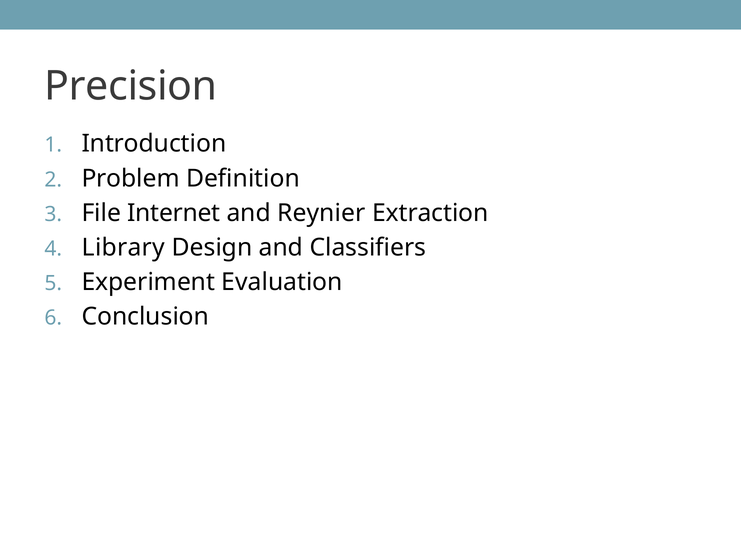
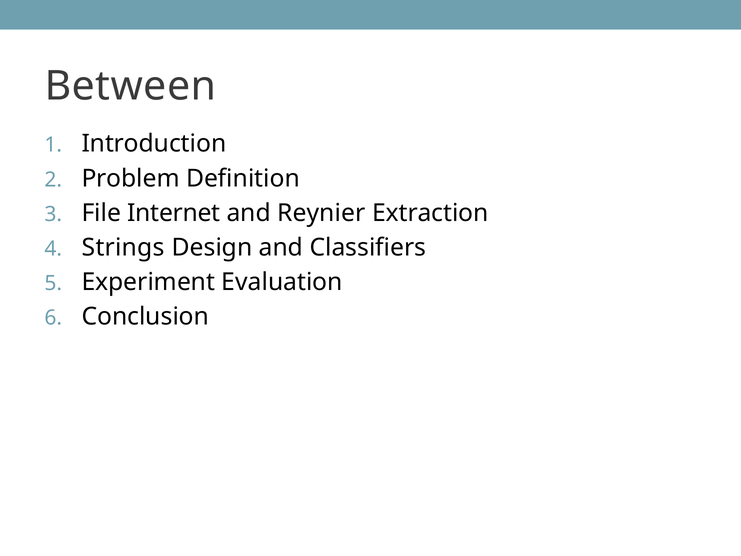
Precision: Precision -> Between (130, 86)
Library: Library -> Strings (123, 247)
